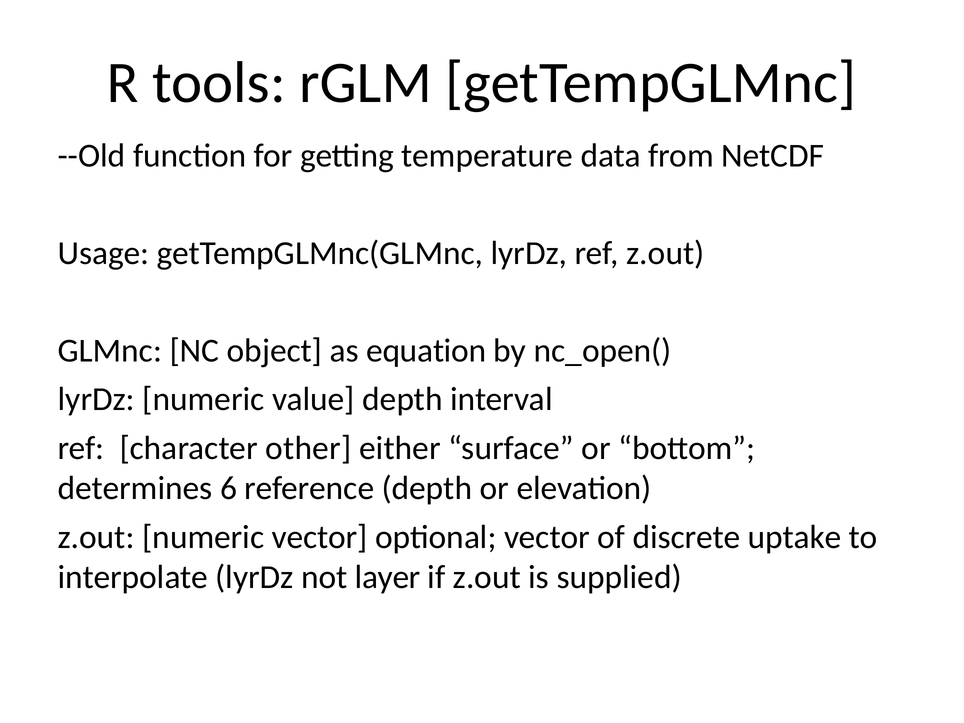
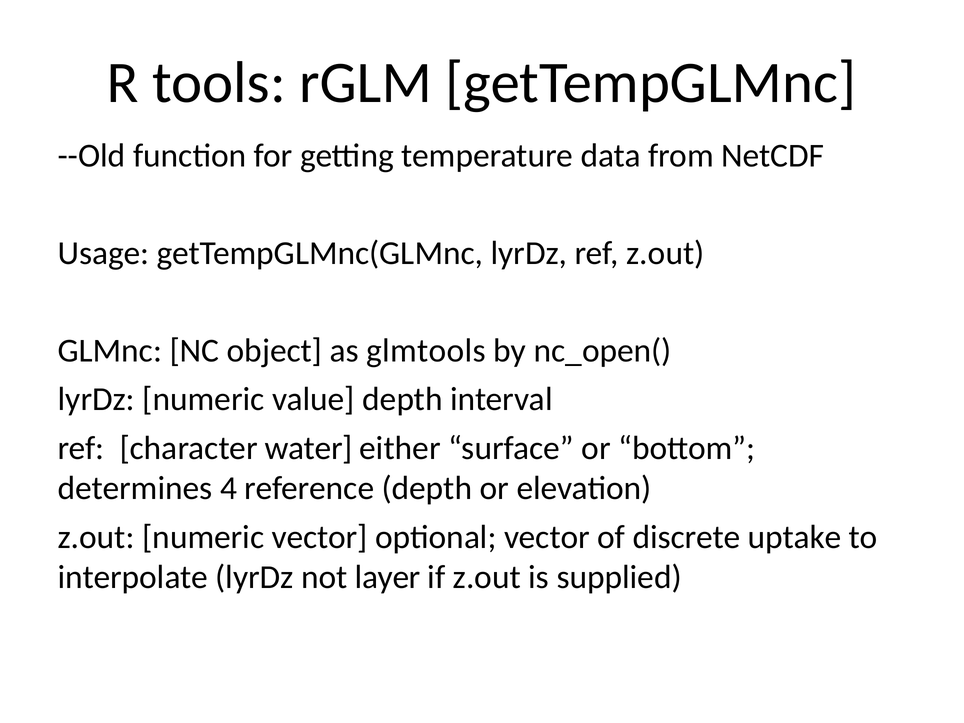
equation: equation -> glmtools (426, 351)
other: other -> water (309, 448)
6: 6 -> 4 (228, 488)
